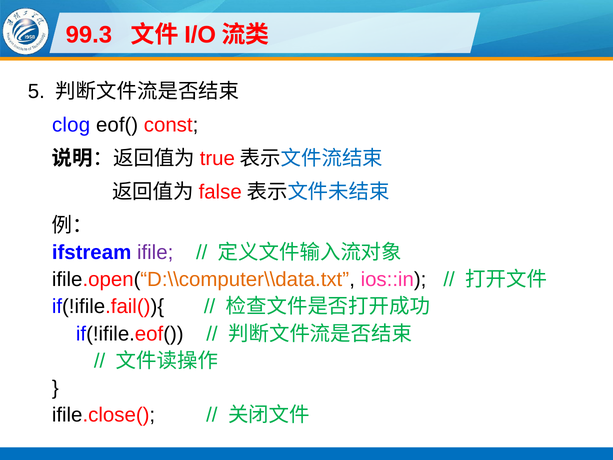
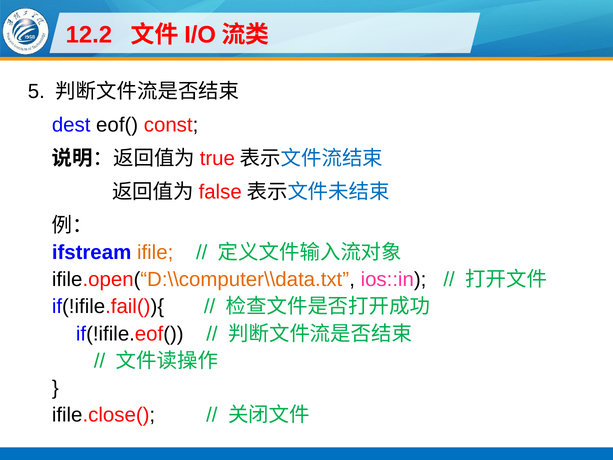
99.3: 99.3 -> 12.2 (89, 35)
clog: clog -> dest (71, 125)
ifile colour: purple -> orange (155, 252)
